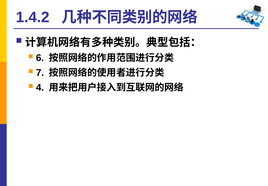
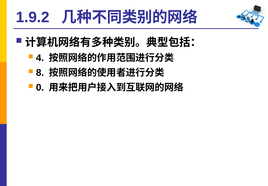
1.4.2: 1.4.2 -> 1.9.2 (33, 17)
6: 6 -> 4 (40, 58)
7: 7 -> 8 (40, 73)
4: 4 -> 0 (40, 87)
